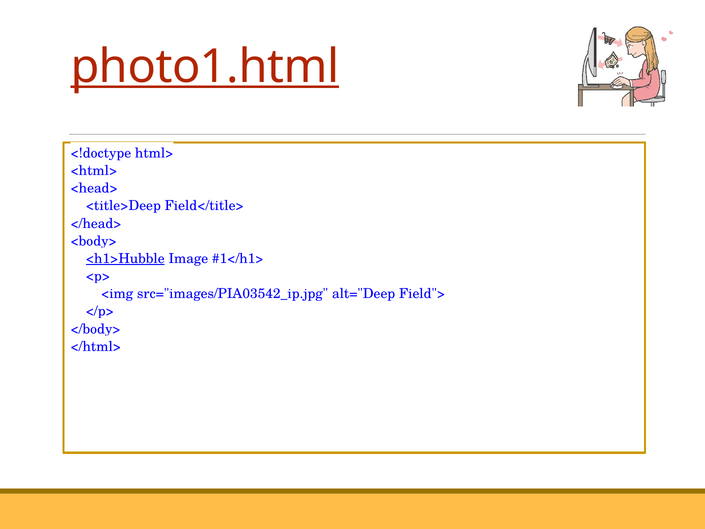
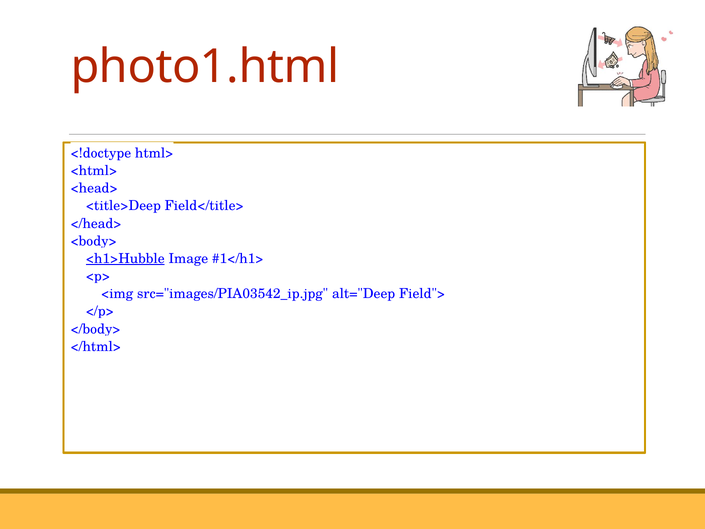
photo1.html underline: present -> none (205, 67)
